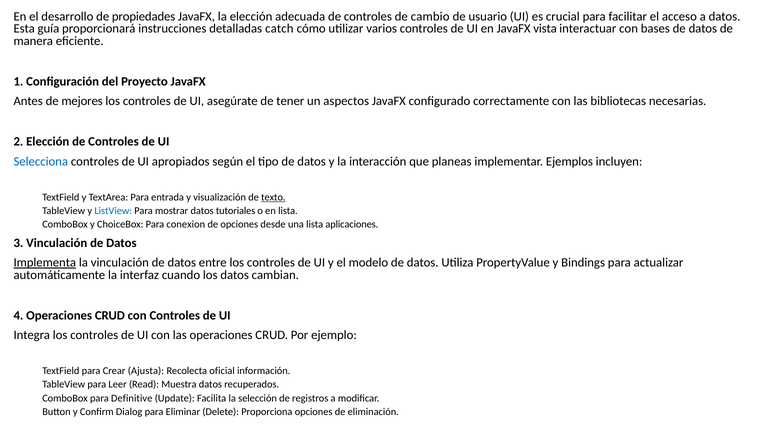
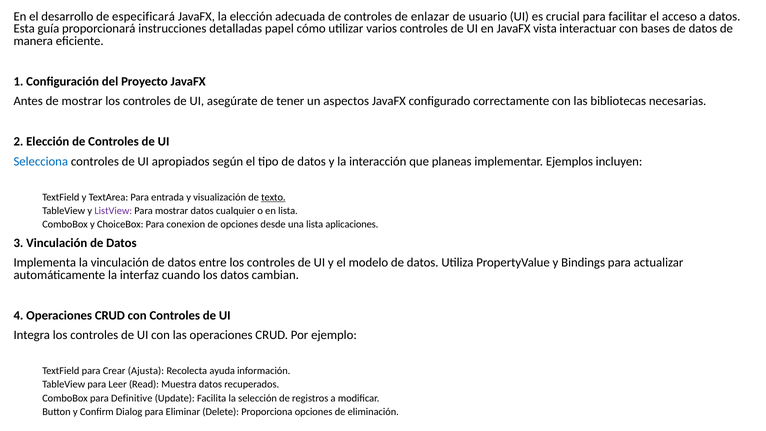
propiedades: propiedades -> especificará (143, 16)
cambio: cambio -> enlazar (430, 16)
catch: catch -> papel (279, 29)
de mejores: mejores -> mostrar (82, 101)
ListView colour: blue -> purple (113, 211)
tutoriales: tutoriales -> cualquier (236, 211)
Implementa underline: present -> none (45, 262)
oficial: oficial -> ayuda (222, 371)
